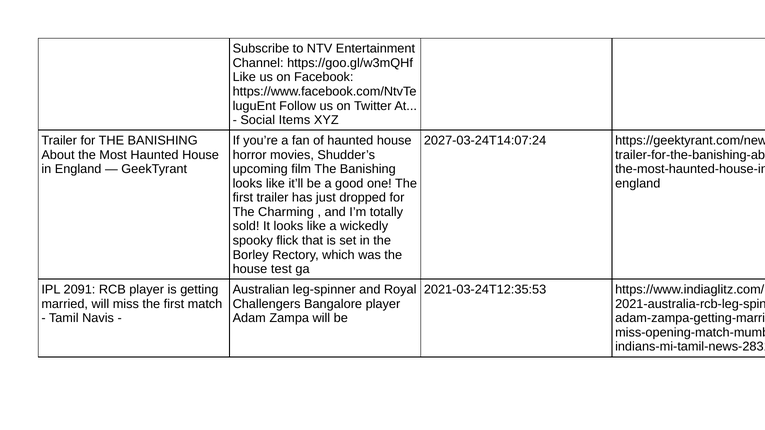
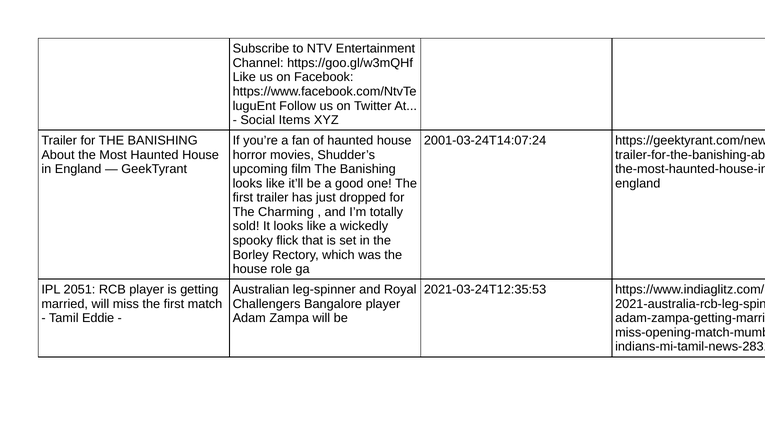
2027-03-24T14:07:24: 2027-03-24T14:07:24 -> 2001-03-24T14:07:24 (485, 141)
test: test -> role (281, 269)
2091: 2091 -> 2051 (79, 290)
Navis: Navis -> Eddie (98, 318)
